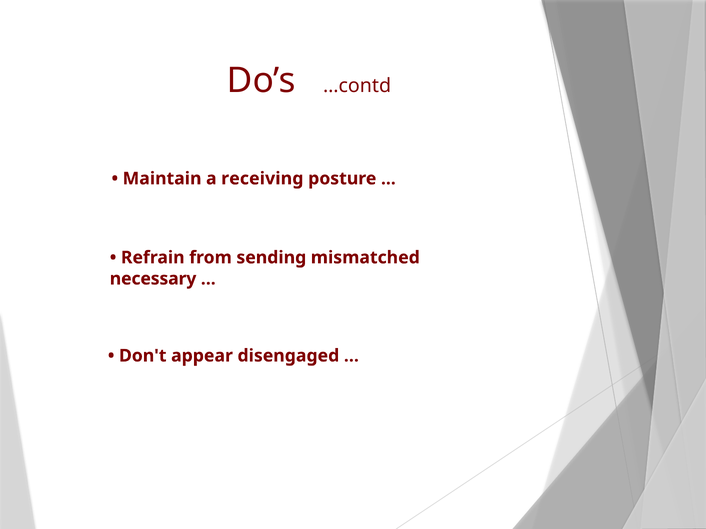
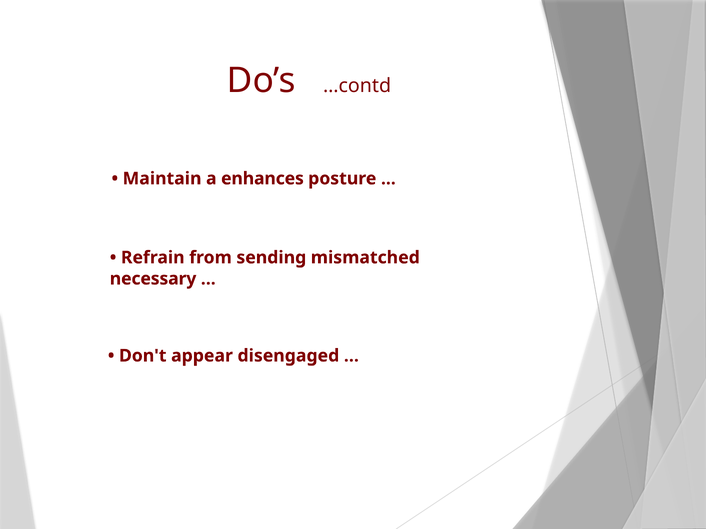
receiving: receiving -> enhances (262, 179)
